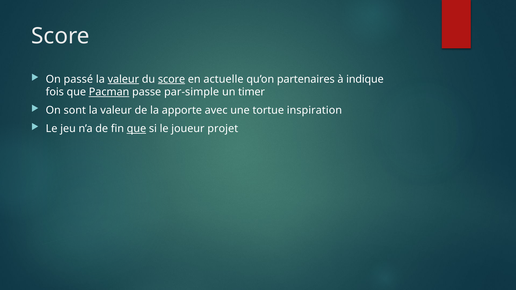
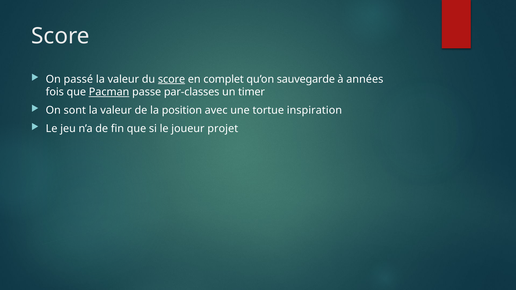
valeur underline: present -> none (123, 79)
actuelle: actuelle -> complet (224, 79)
partenaires: partenaires -> sauvegarde (306, 79)
indique: indique -> années (365, 79)
par-simple: par-simple -> par-classes (192, 92)
apporte: apporte -> position (182, 110)
que underline: present -> none (136, 129)
